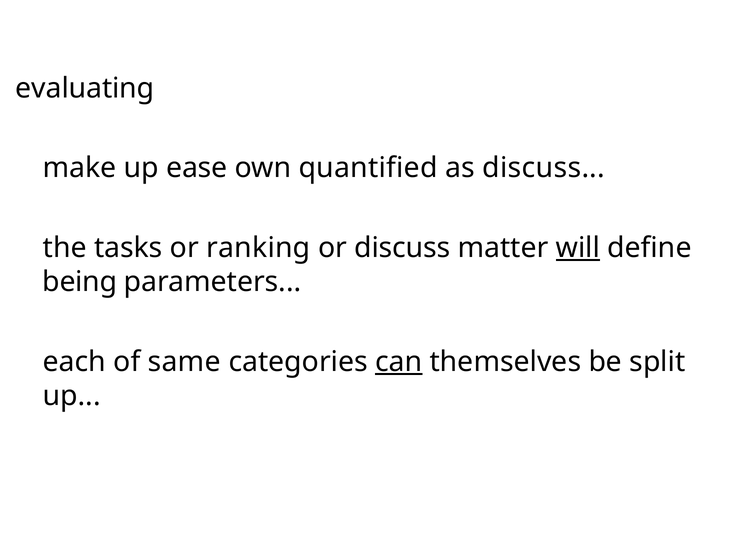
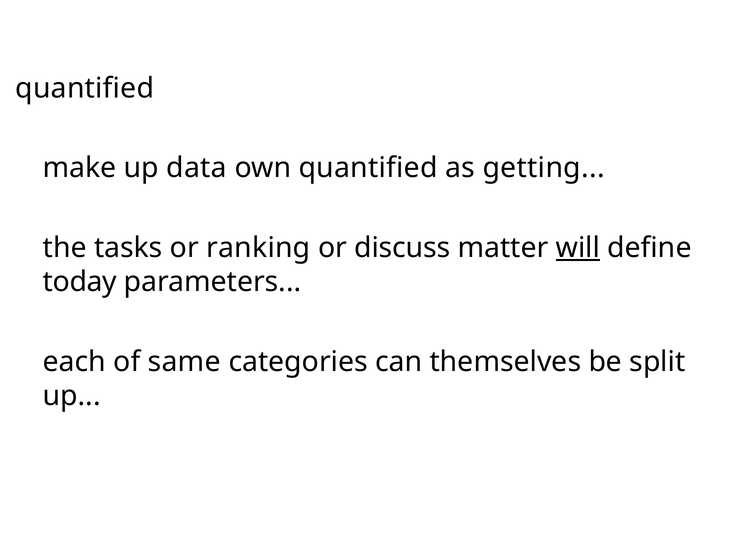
evaluating: evaluating -> quantified (85, 88)
ease: ease -> data (197, 168)
as discuss: discuss -> getting (544, 168)
being: being -> today (80, 282)
can underline: present -> none (399, 362)
